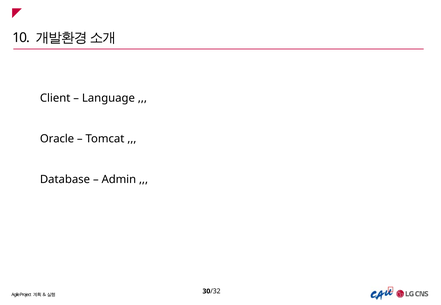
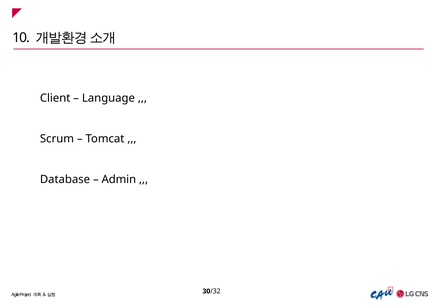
Oracle: Oracle -> Scrum (57, 139)
